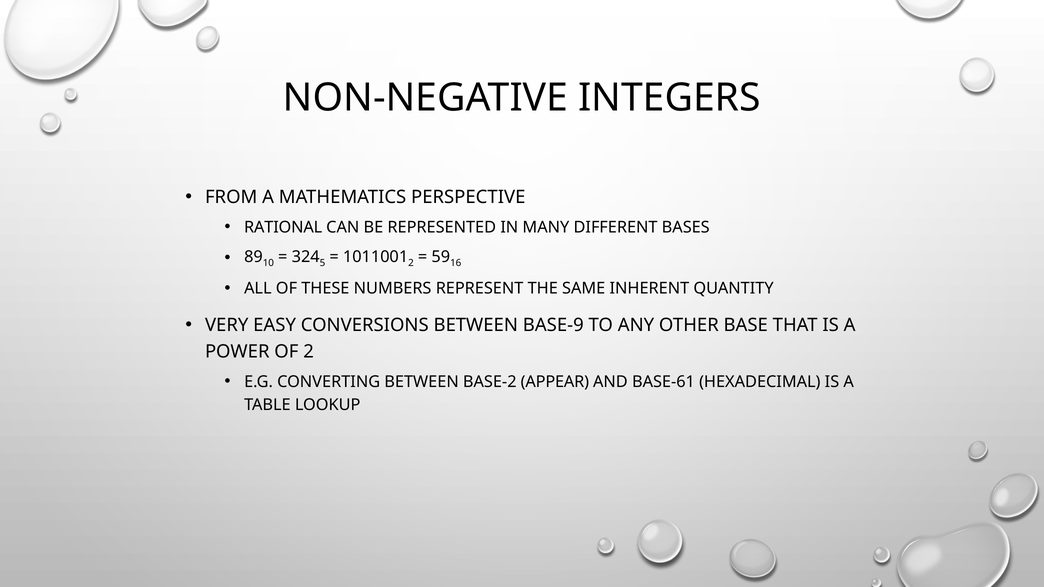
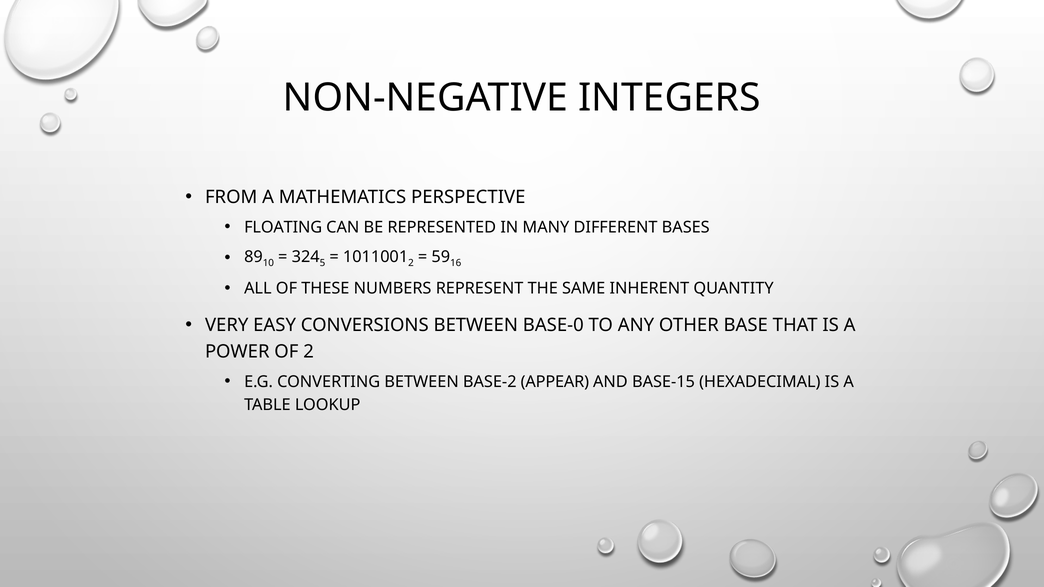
RATIONAL: RATIONAL -> FLOATING (283, 227)
BASE-9: BASE-9 -> BASE-0 (553, 325)
BASE-61: BASE-61 -> BASE-15 (663, 382)
